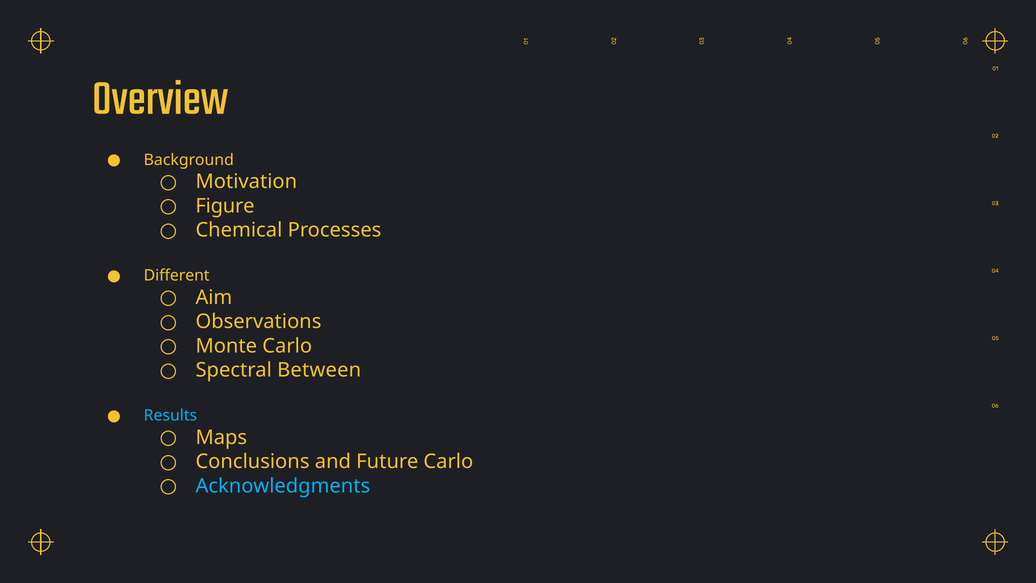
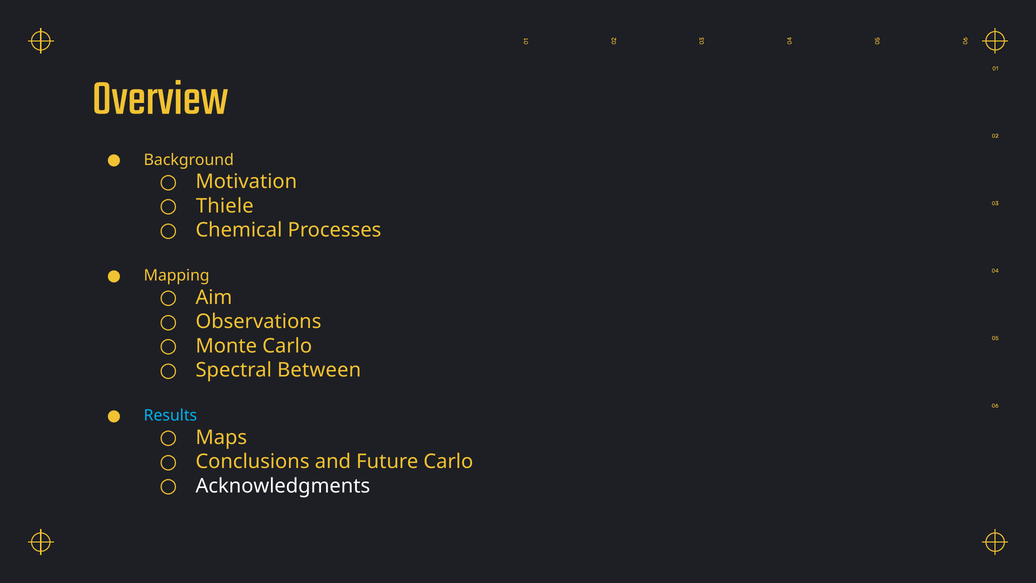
Figure: Figure -> Thiele (225, 206)
Different: Different -> Mapping (177, 276)
Acknowledgments colour: light blue -> white (283, 486)
